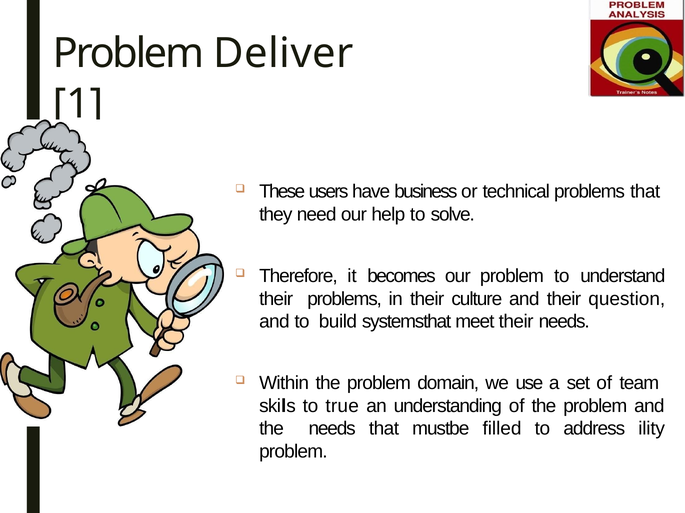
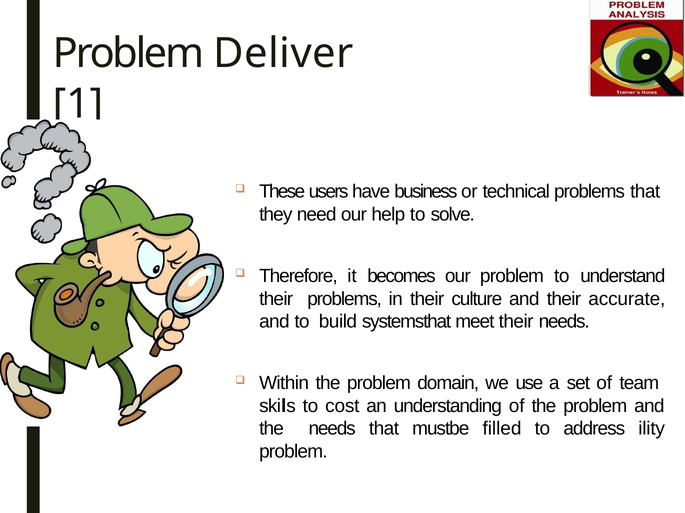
question: question -> accurate (627, 299)
true: true -> cost (342, 406)
